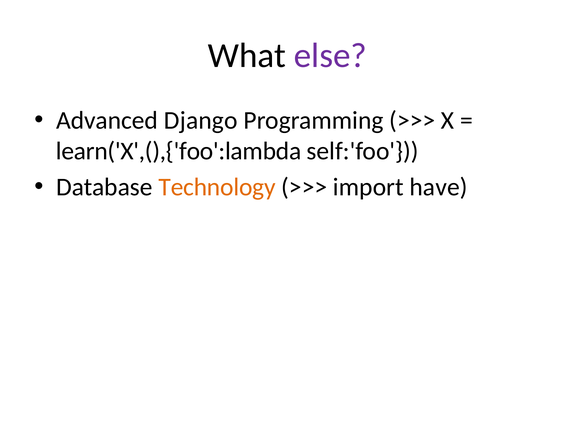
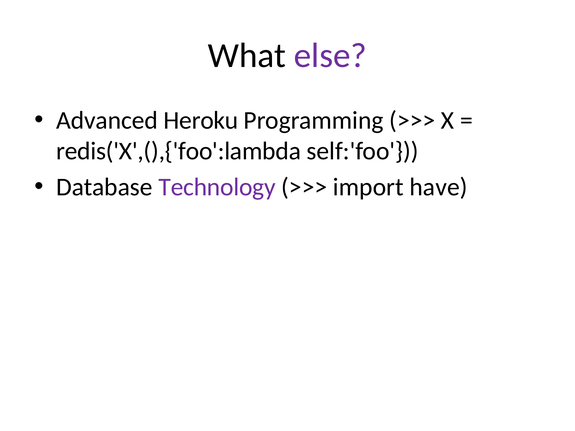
Django: Django -> Heroku (201, 121)
learn('X',(),{'foo':lambda: learn('X',(),{'foo':lambda -> redis('X',(),{'foo':lambda (179, 151)
Technology colour: orange -> purple (217, 187)
